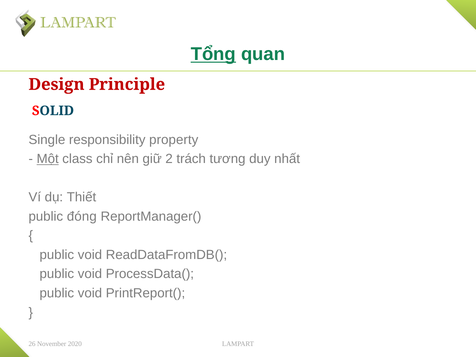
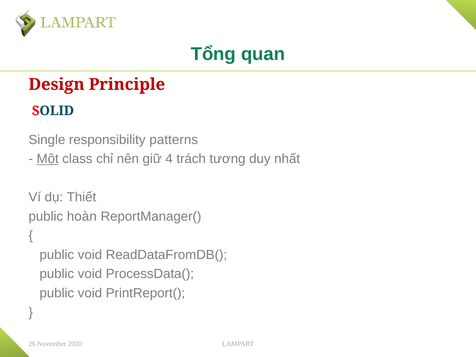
Tổng underline: present -> none (213, 54)
property: property -> patterns (174, 140)
2: 2 -> 4 (169, 159)
đóng: đóng -> hoàn (82, 216)
